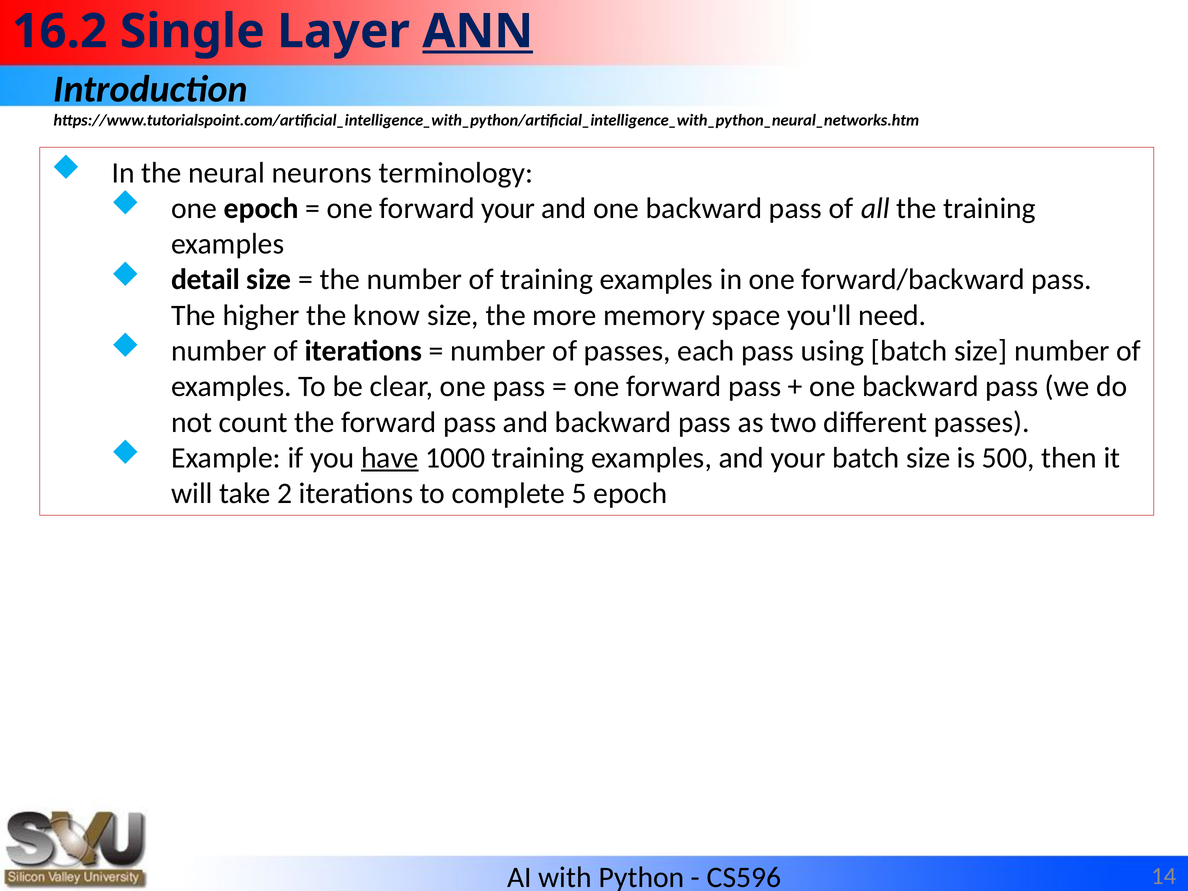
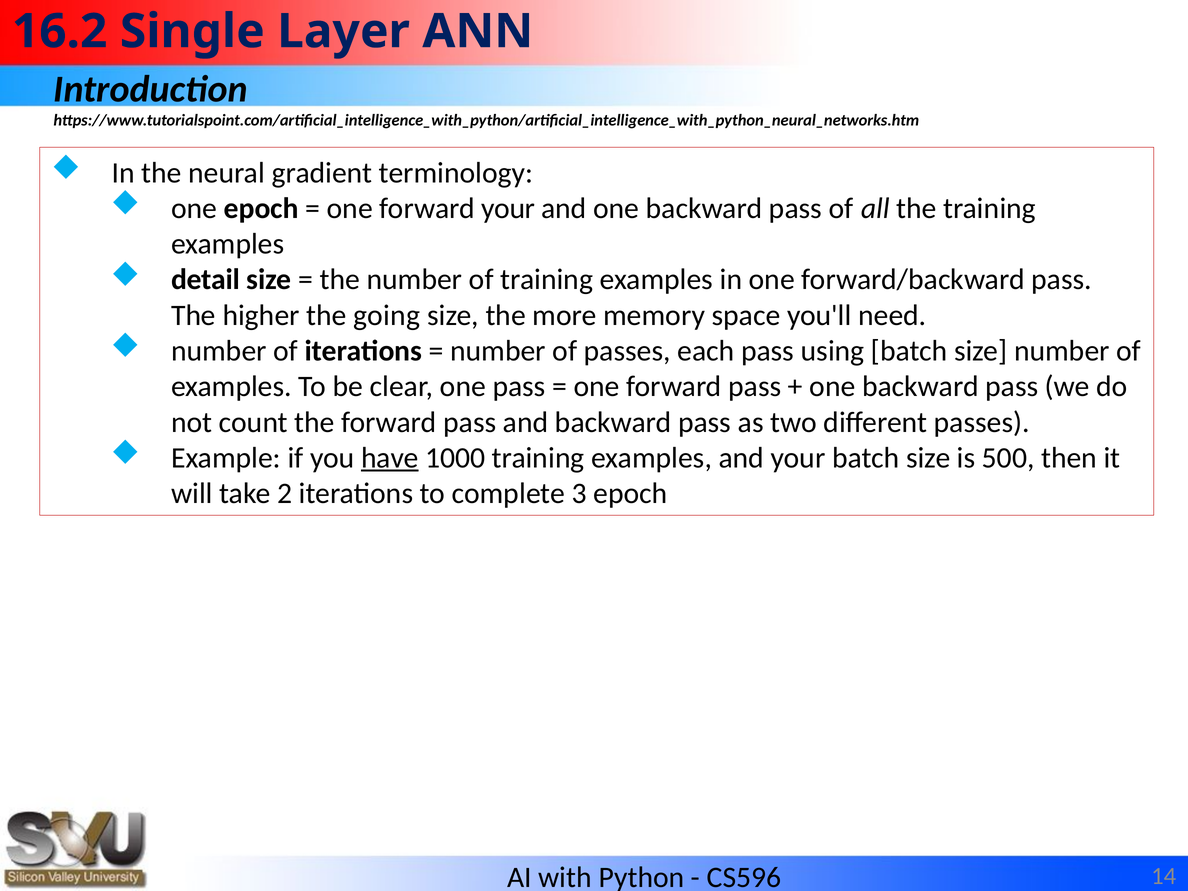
ANN underline: present -> none (478, 31)
neurons: neurons -> gradient (322, 173)
know: know -> going (387, 315)
5: 5 -> 3 (579, 494)
